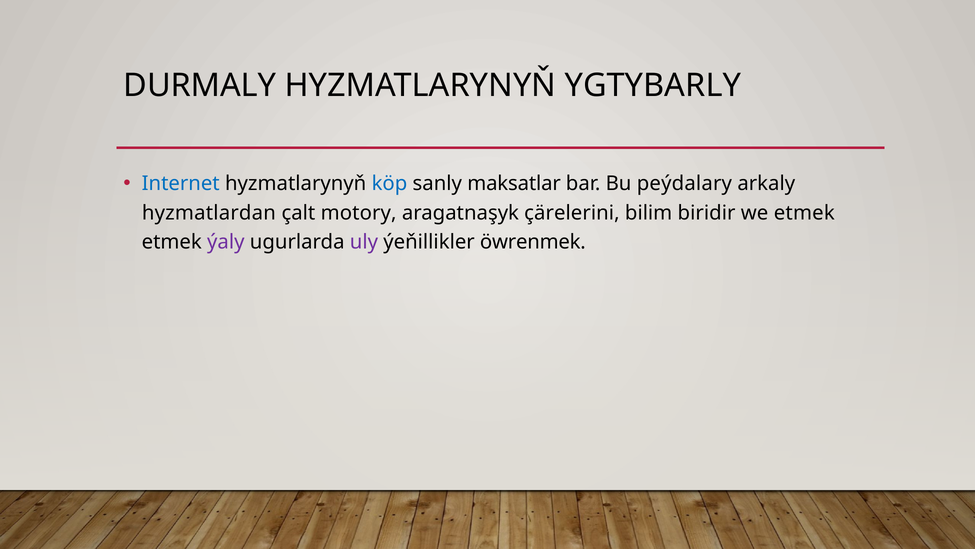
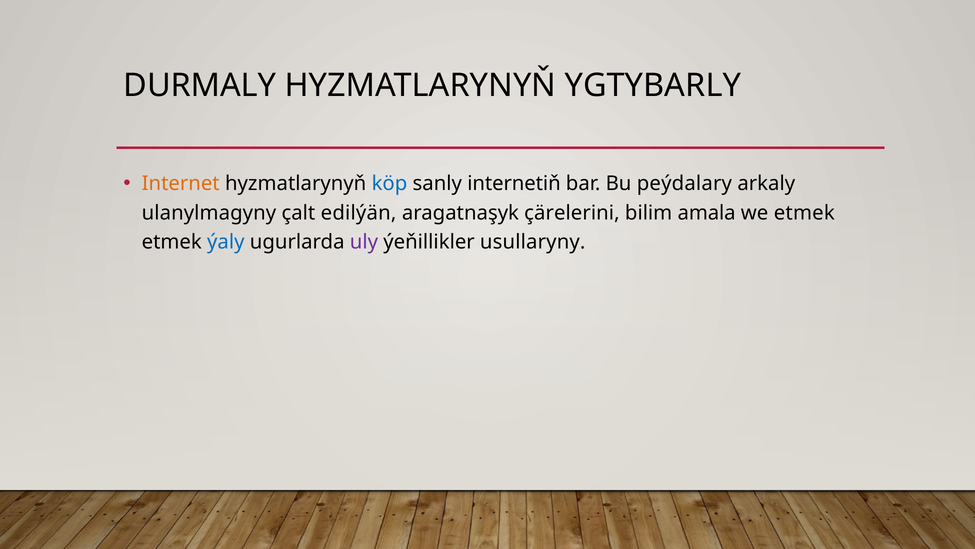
Internet colour: blue -> orange (181, 183)
maksatlar: maksatlar -> internetiň (514, 183)
hyzmatlardan: hyzmatlardan -> ulanylmagyny (209, 213)
motory: motory -> edilýän (359, 213)
biridir: biridir -> amala (707, 213)
ýaly colour: purple -> blue (226, 242)
öwrenmek: öwrenmek -> usullaryny (533, 242)
